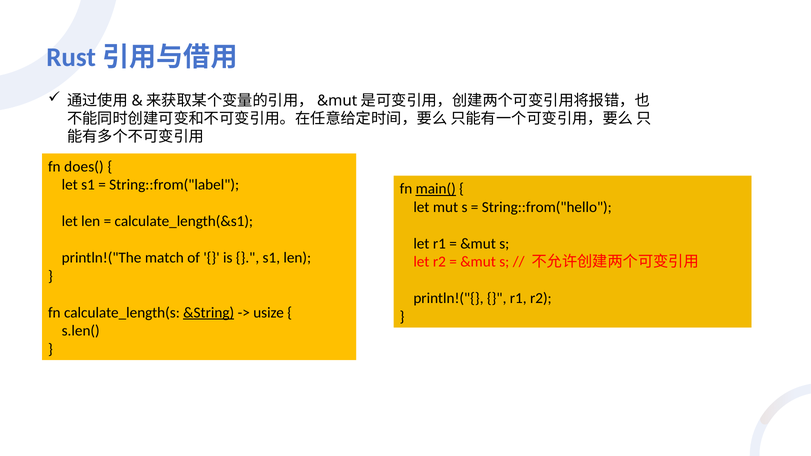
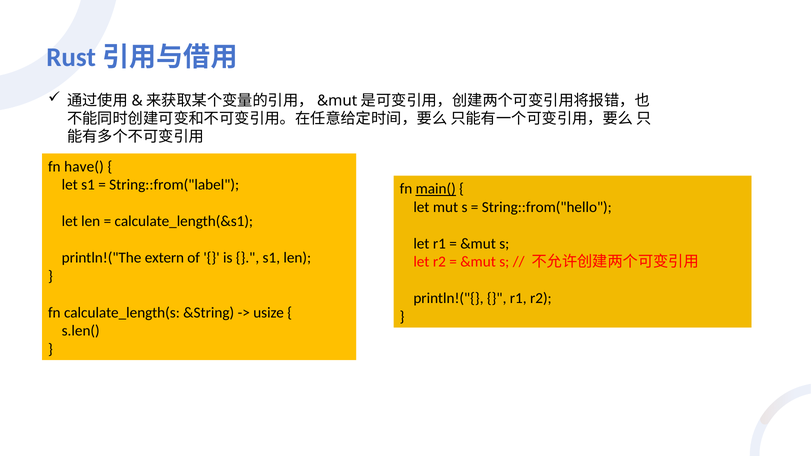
does(: does( -> have( (84, 167)
match: match -> extern (164, 258)
&String underline: present -> none (209, 313)
